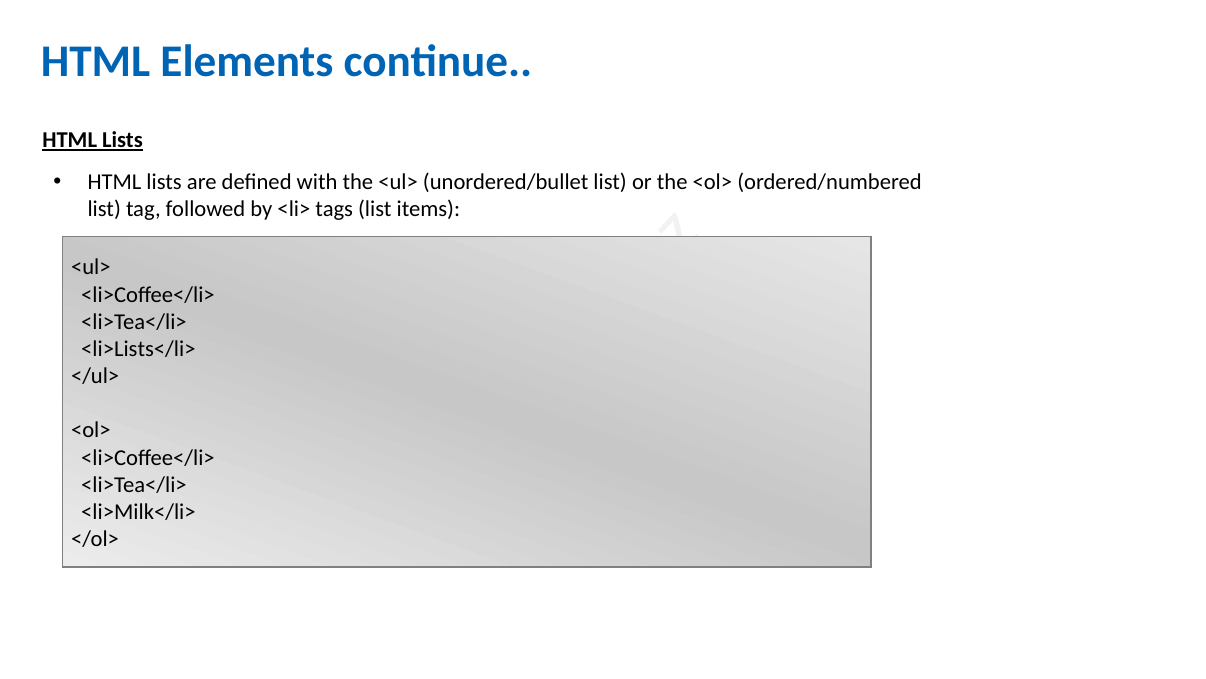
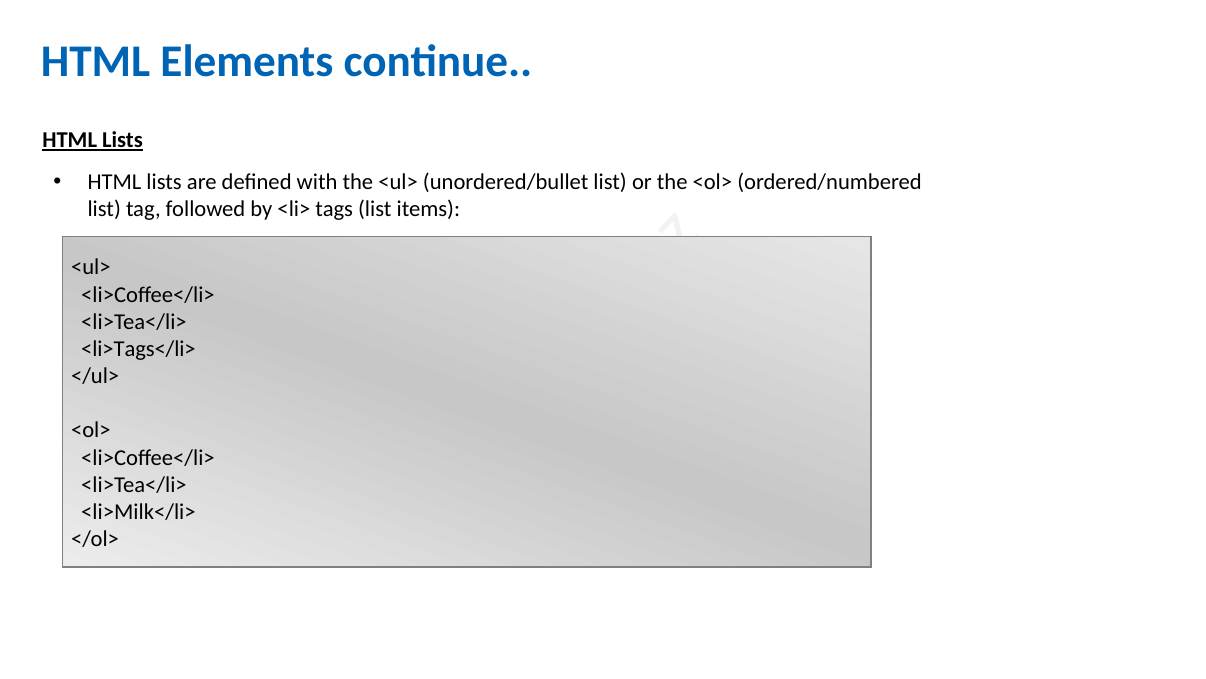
<li>Lists</li>: <li>Lists</li> -> <li>Tags</li> (138, 349)
